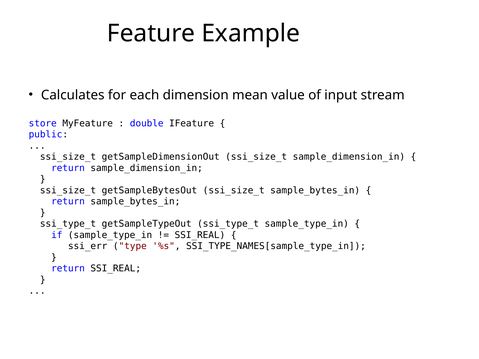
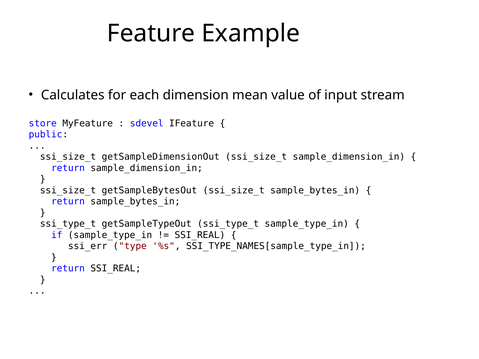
double: double -> sdevel (147, 123)
